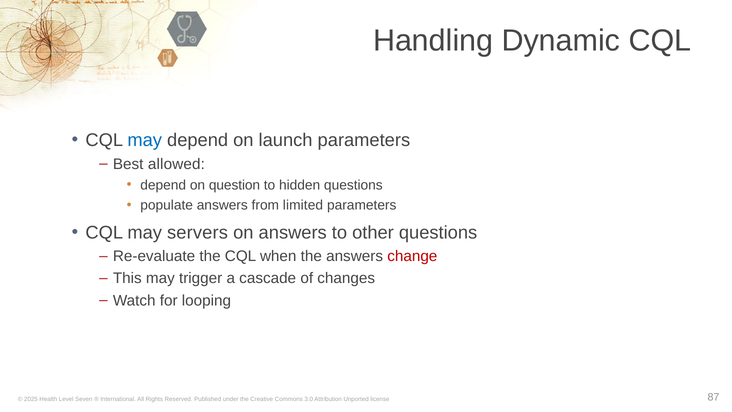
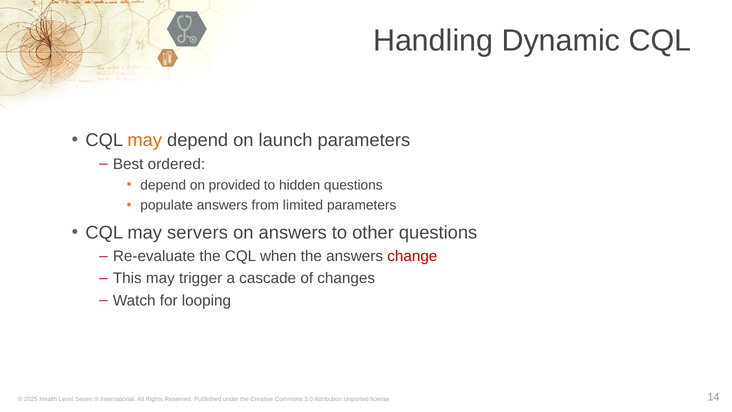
may colour: blue -> orange (145, 140)
allowed: allowed -> ordered (176, 164)
question: question -> provided (235, 185)
87: 87 -> 14 (713, 397)
